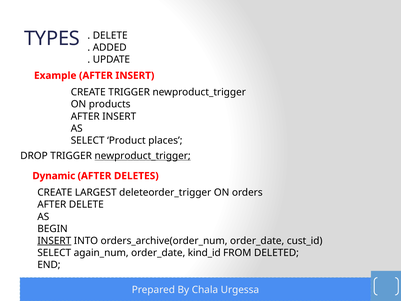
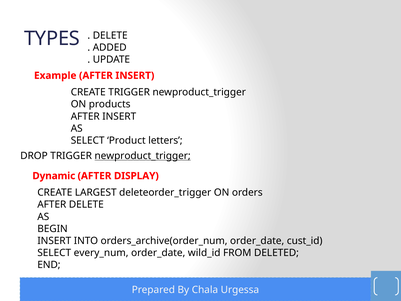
places: places -> letters (165, 140)
DELETES: DELETES -> DISPLAY (136, 176)
INSERT underline: present -> none (54, 241)
again_num: again_num -> every_num (101, 253)
kind_id: kind_id -> wild_id (204, 253)
